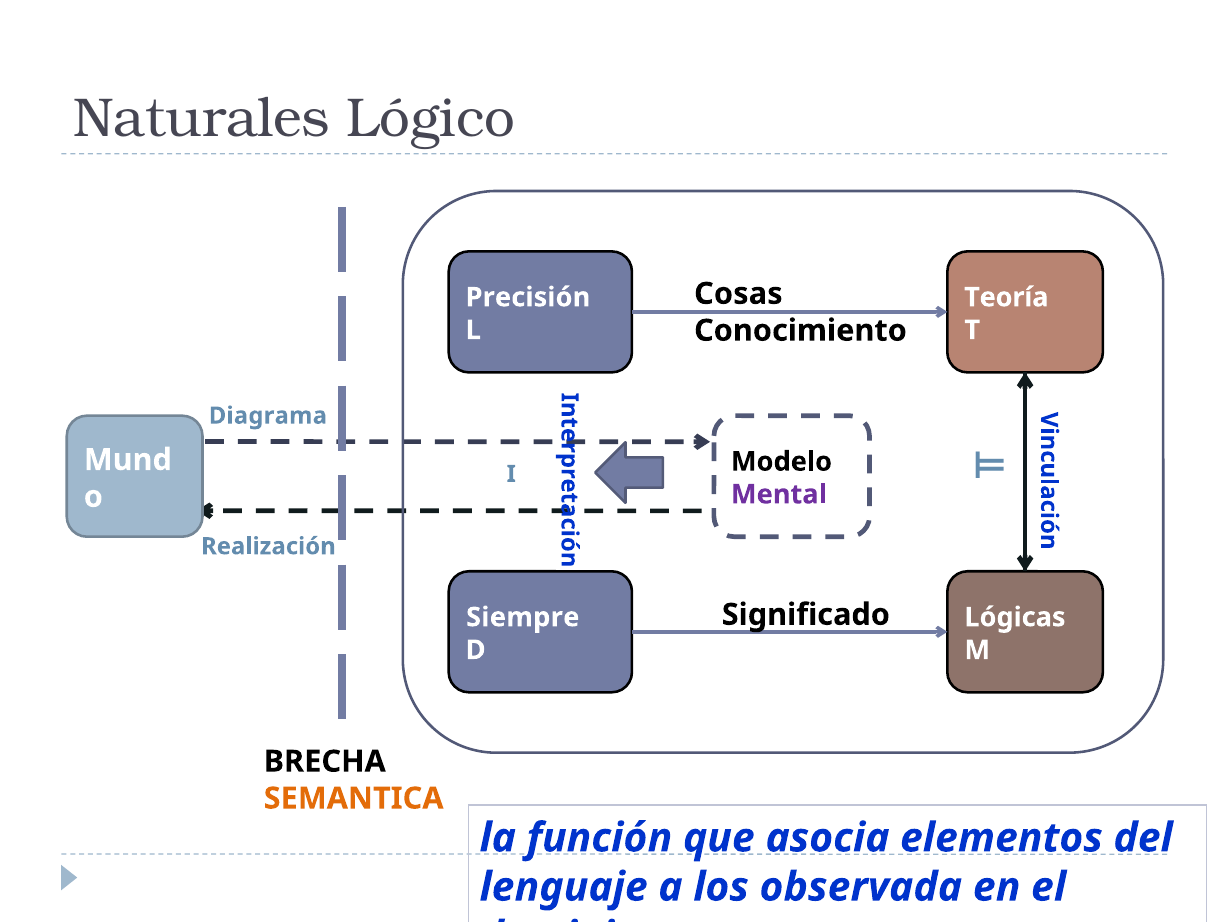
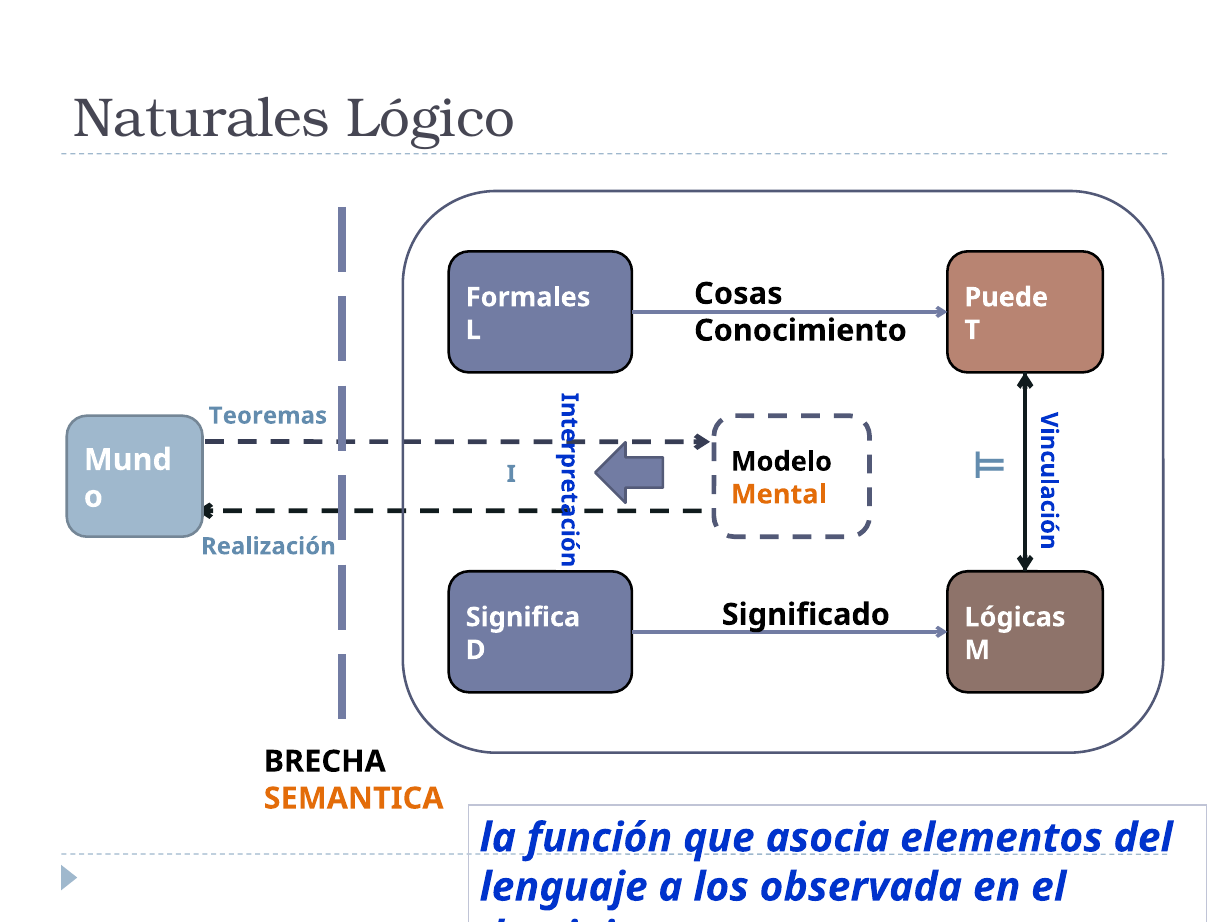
Precisión: Precisión -> Formales (528, 297)
Teoría: Teoría -> Puede (1006, 297)
Diagrama: Diagrama -> Teoremas (268, 416)
Mental colour: purple -> orange (779, 494)
Siempre: Siempre -> Significa (523, 617)
